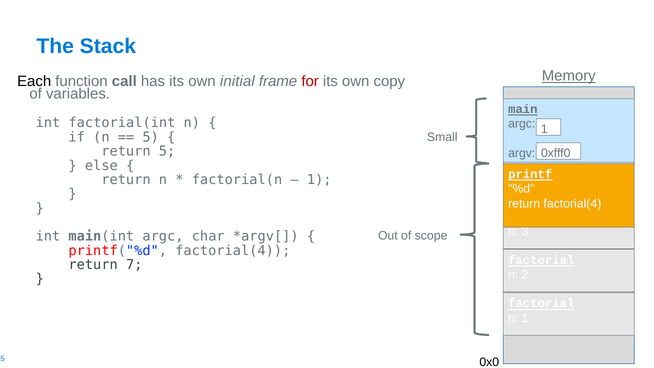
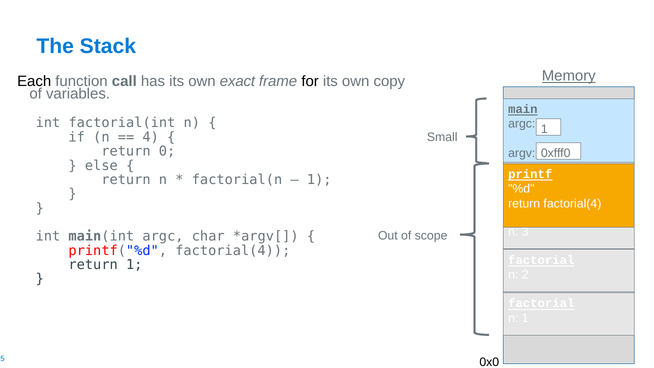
initial: initial -> exact (237, 81)
for colour: red -> black (310, 81)
5: 5 -> 4 (151, 137)
return 5: 5 -> 0 (167, 151)
return 7: 7 -> 1 (134, 265)
